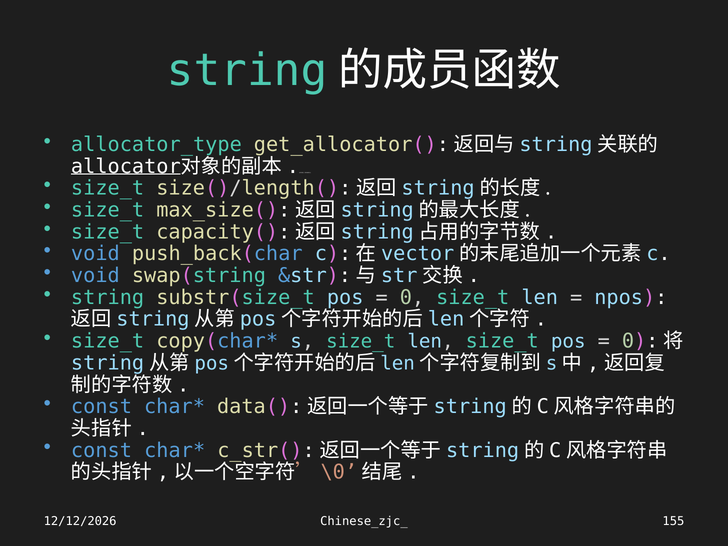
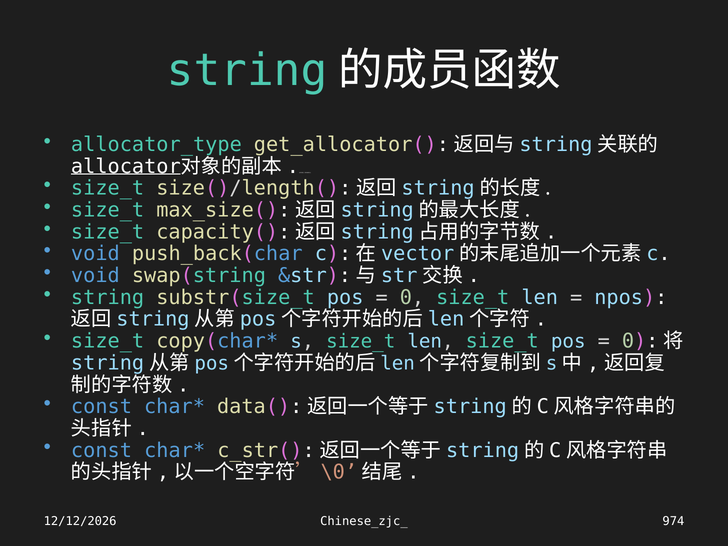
155: 155 -> 974 (673, 521)
